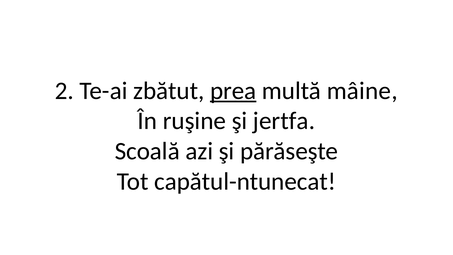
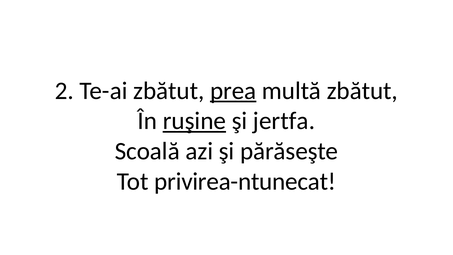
multă mâine: mâine -> zbătut (362, 91)
ruşine underline: none -> present (194, 121)
capătul-ntunecat: capătul-ntunecat -> privirea-ntunecat (245, 181)
